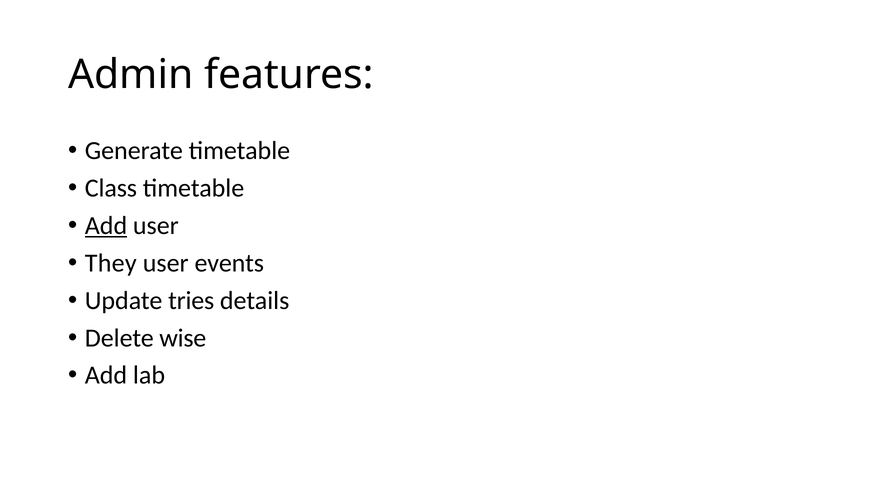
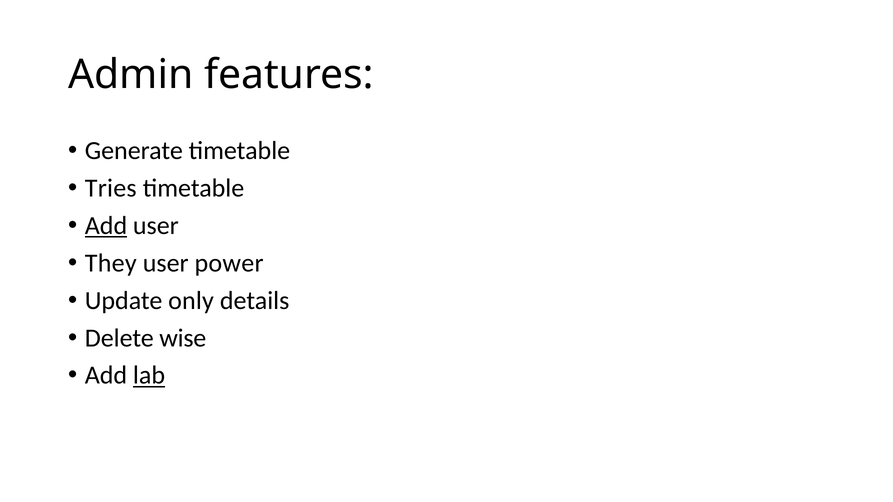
Class: Class -> Tries (111, 188)
events: events -> power (229, 263)
tries: tries -> only (191, 301)
lab underline: none -> present (149, 376)
